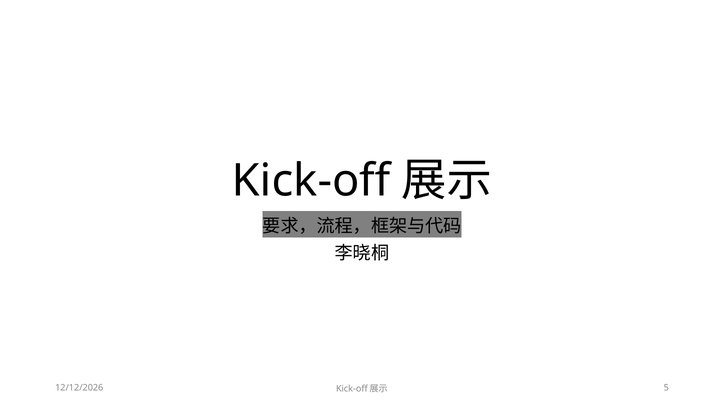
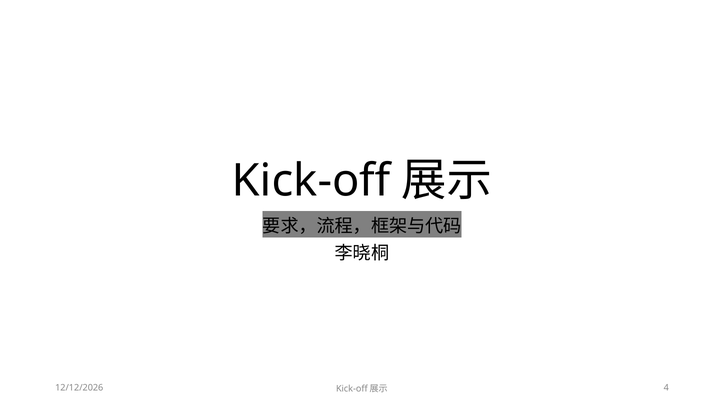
5: 5 -> 4 (666, 388)
